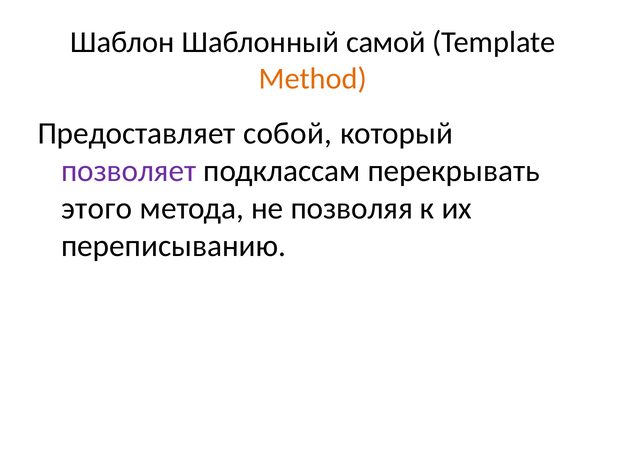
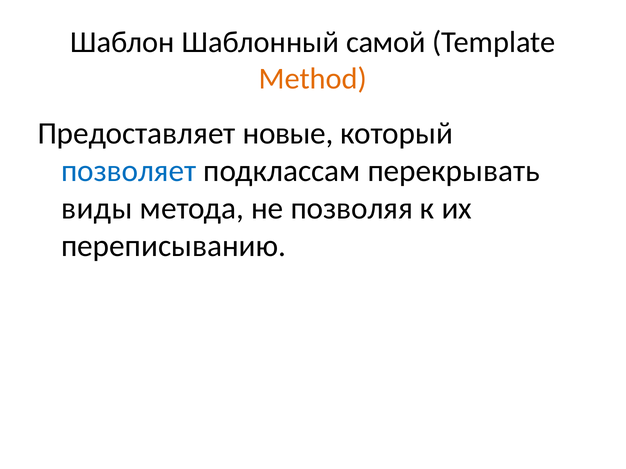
собой: собой -> новые (288, 134)
позволяет colour: purple -> blue (129, 171)
этого: этого -> виды (97, 209)
